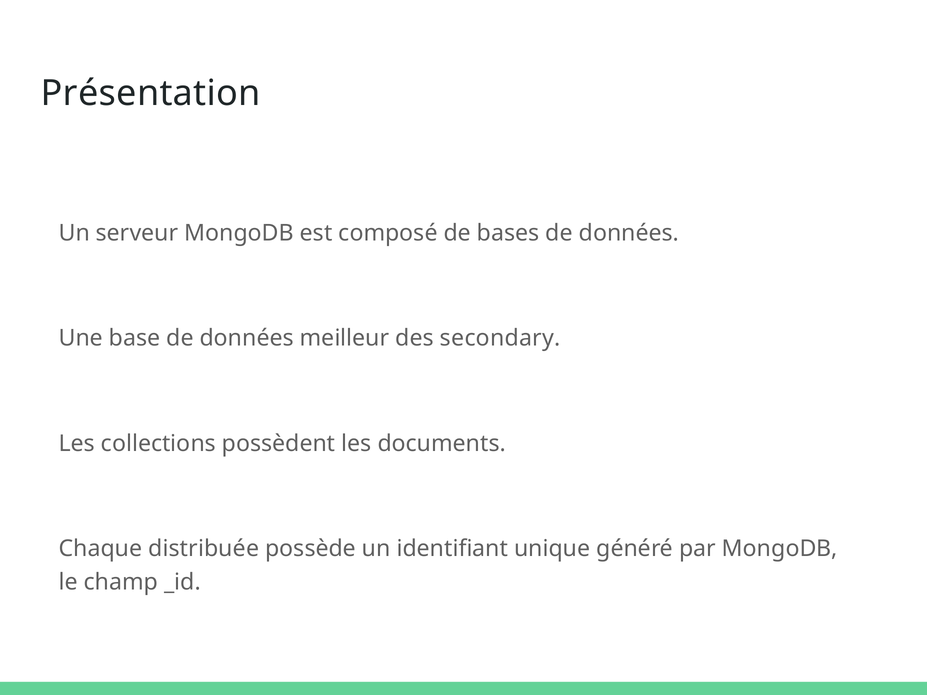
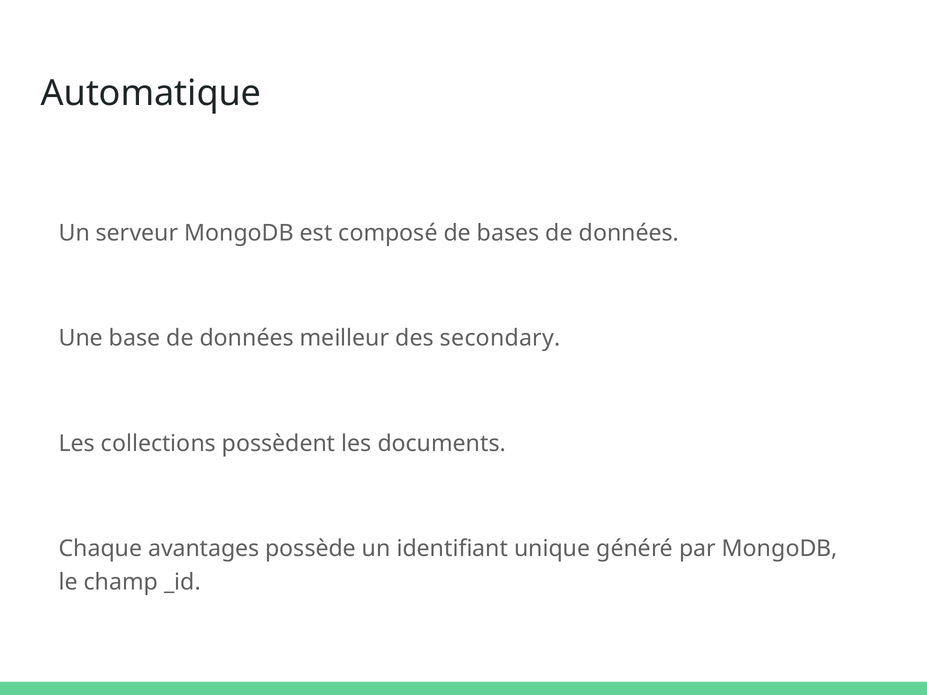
Présentation: Présentation -> Automatique (151, 94)
distribuée: distribuée -> avantages (204, 549)
